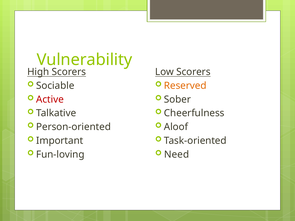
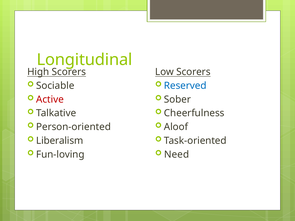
Vulnerability: Vulnerability -> Longitudinal (84, 60)
Reserved colour: orange -> blue (185, 86)
Important: Important -> Liberalism (60, 141)
